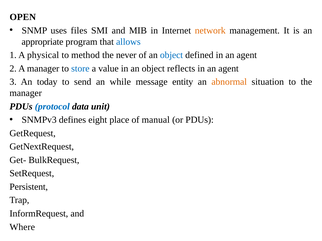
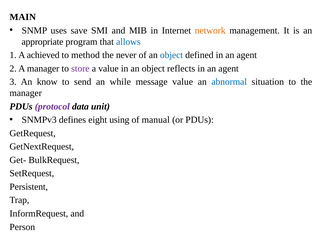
OPEN: OPEN -> MAIN (23, 17)
files: files -> save (79, 30)
physical: physical -> achieved (43, 55)
store colour: blue -> purple (80, 69)
today: today -> know (47, 82)
message entity: entity -> value (183, 82)
abnormal colour: orange -> blue (229, 82)
protocol colour: blue -> purple (52, 107)
place: place -> using (119, 120)
Where: Where -> Person (22, 227)
